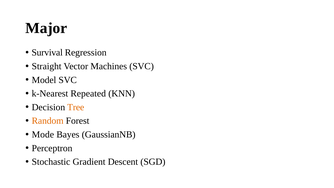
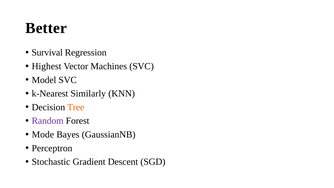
Major: Major -> Better (46, 28)
Straight: Straight -> Highest (47, 66)
Repeated: Repeated -> Similarly (88, 94)
Random colour: orange -> purple (48, 121)
